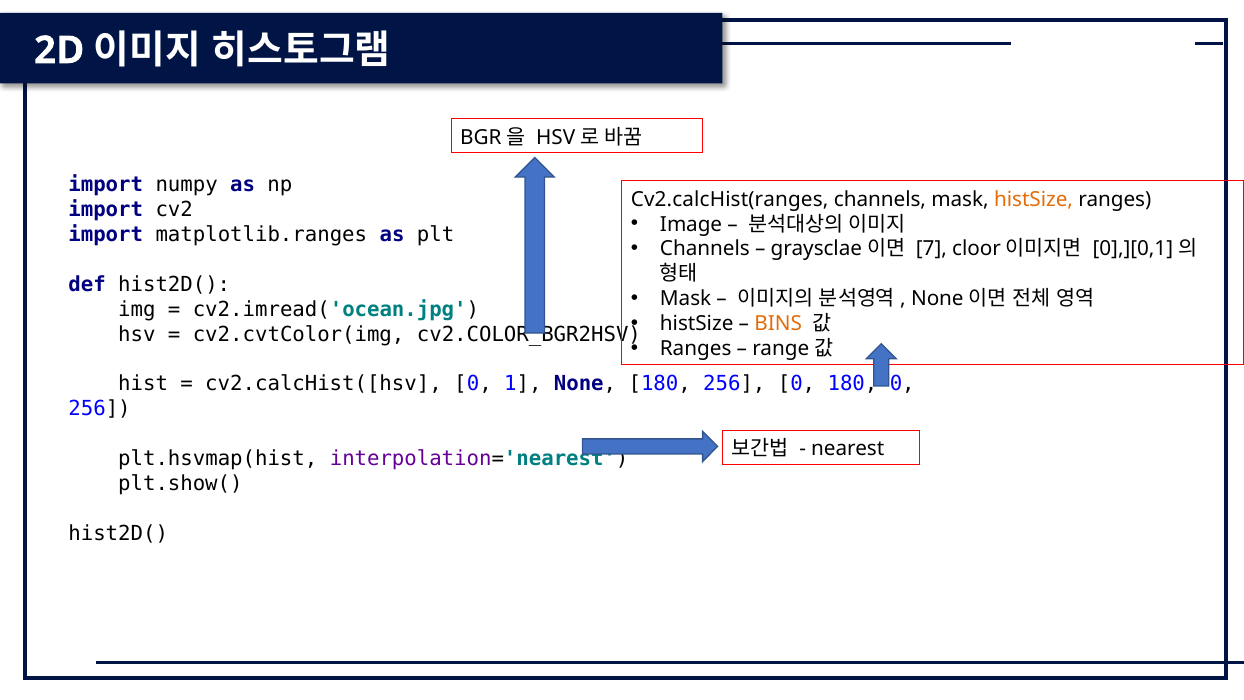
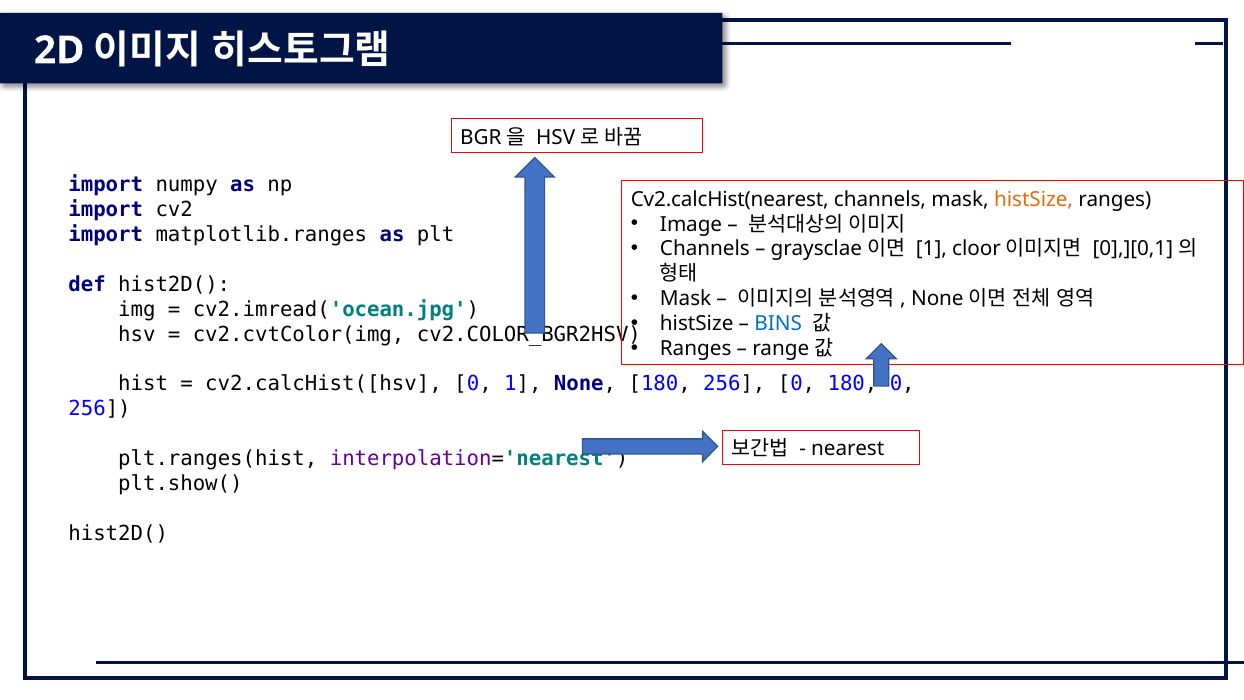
Cv2.calcHist(ranges: Cv2.calcHist(ranges -> Cv2.calcHist(nearest (730, 199)
7: 7 -> 1 (931, 249)
BINS colour: orange -> blue (778, 324)
plt.hsvmap(hist: plt.hsvmap(hist -> plt.ranges(hist (218, 459)
